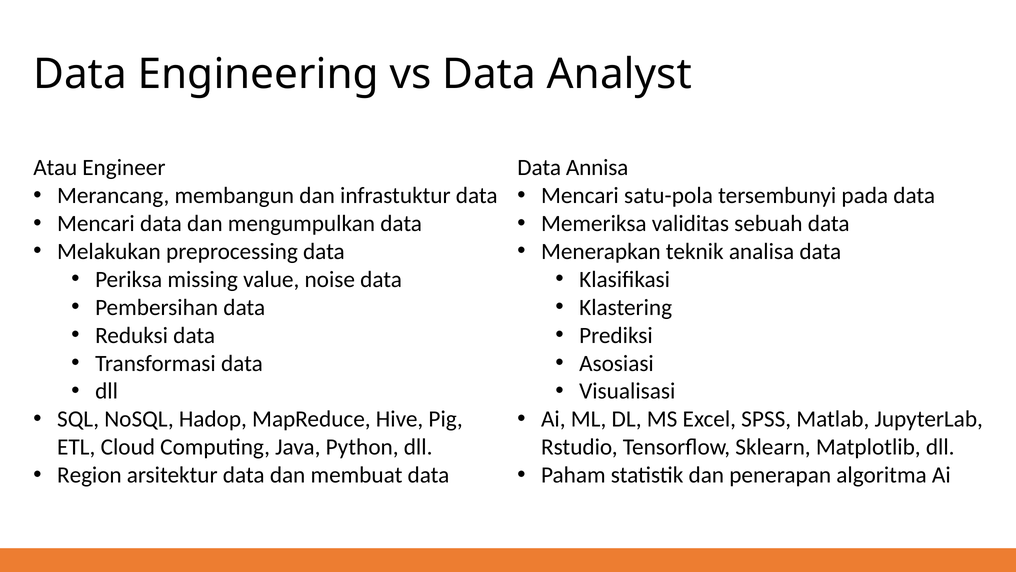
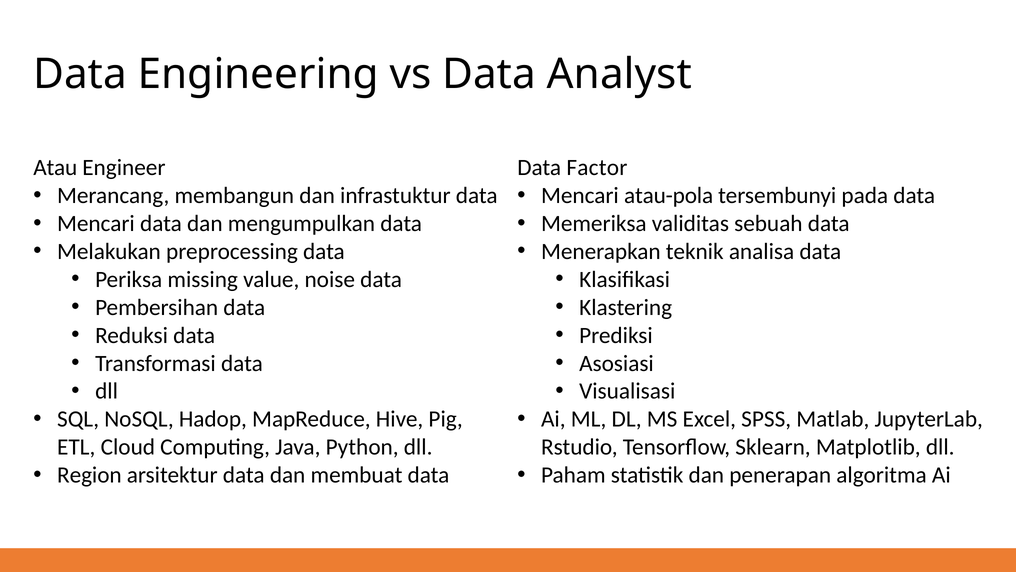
Annisa: Annisa -> Factor (597, 168)
satu-pola: satu-pola -> atau-pola (669, 195)
